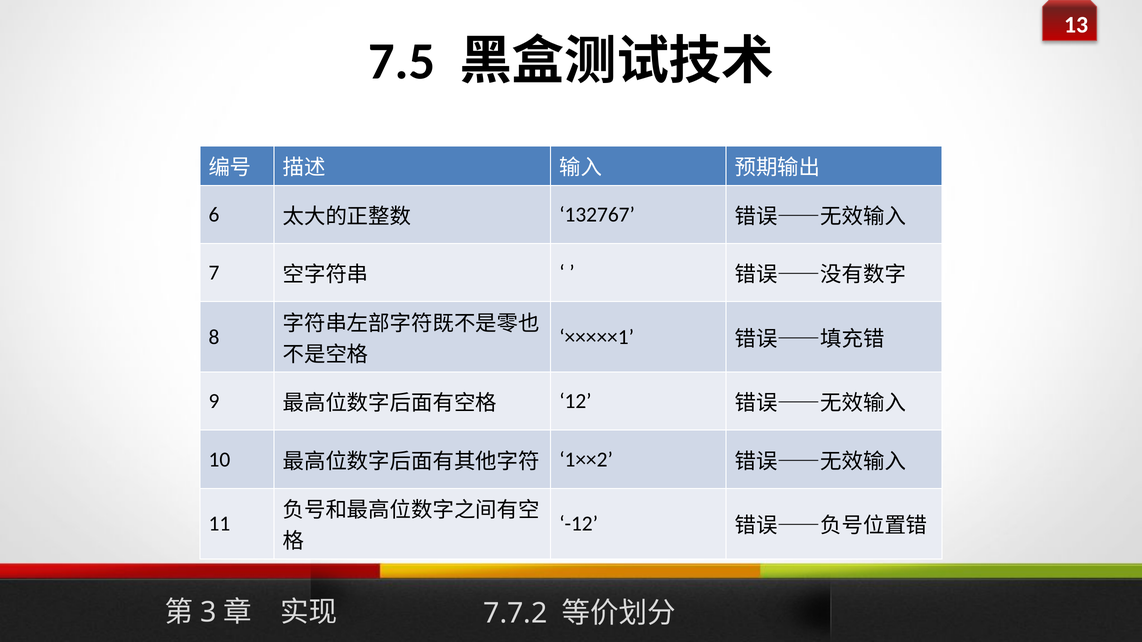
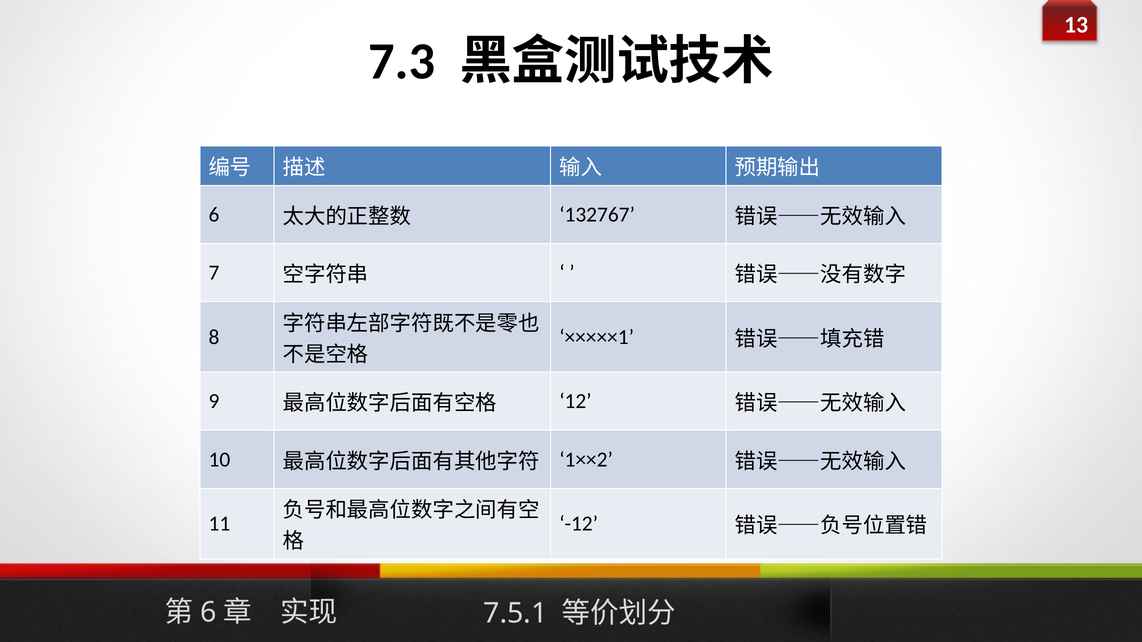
7.5: 7.5 -> 7.3 (402, 61)
3: 3 -> 6 (208, 613)
7.7.2: 7.7.2 -> 7.5.1 (515, 614)
